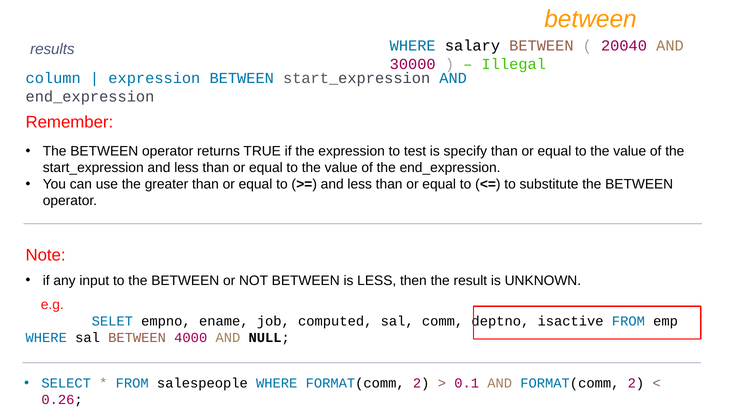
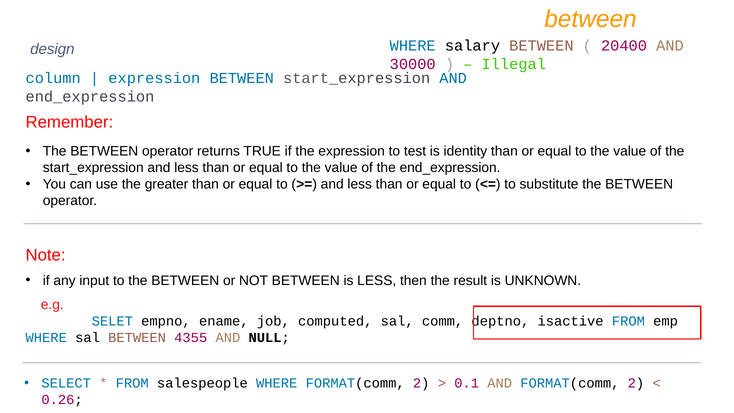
20040: 20040 -> 20400 (624, 46)
results: results -> design (52, 49)
specify: specify -> identity (465, 151)
4000: 4000 -> 4355 (191, 337)
